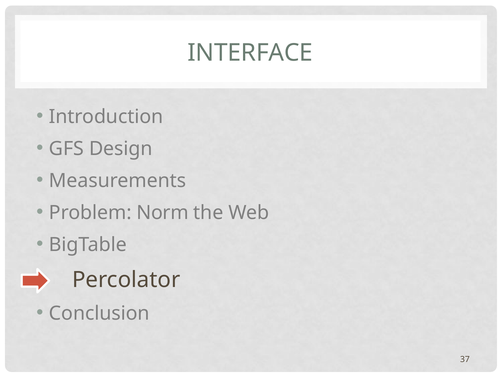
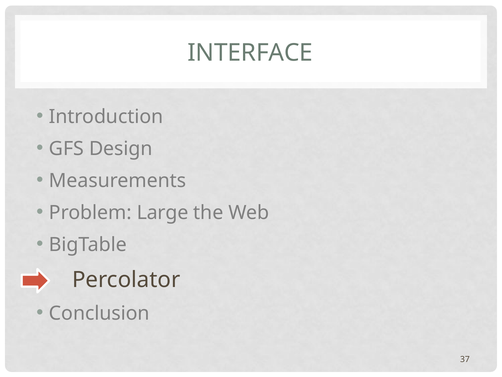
Norm: Norm -> Large (163, 212)
